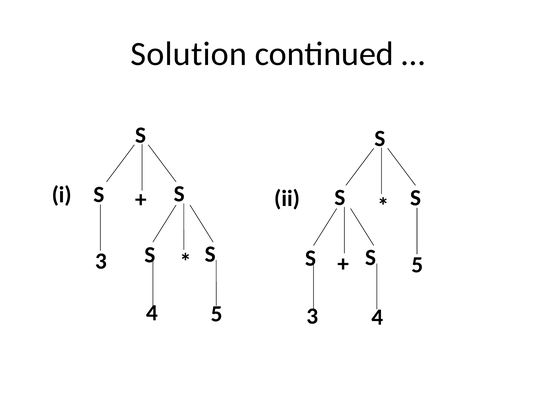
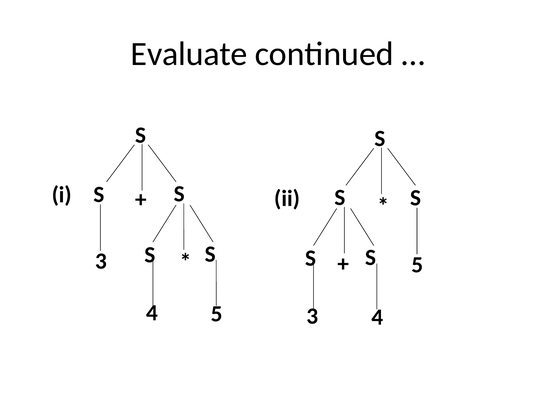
Solution: Solution -> Evaluate (189, 54)
